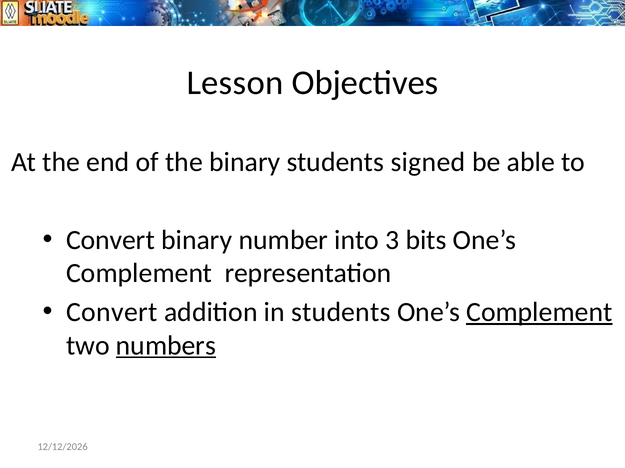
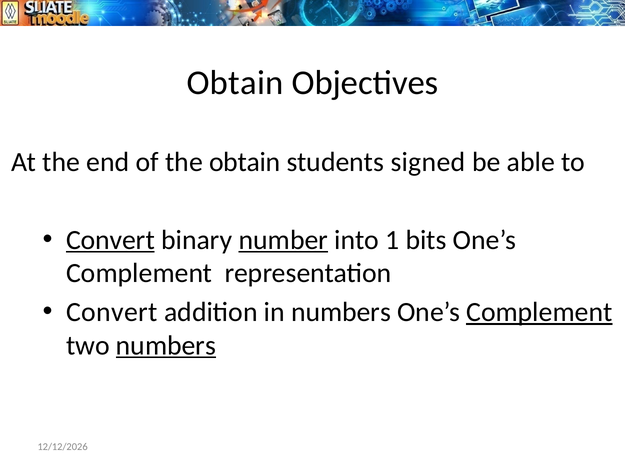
Lesson: Lesson -> Obtain (235, 83)
the binary: binary -> obtain (245, 162)
Convert underline: none -> present (111, 240)
number underline: none -> present (283, 240)
3: 3 -> 1 (392, 240)
in students: students -> numbers (341, 313)
